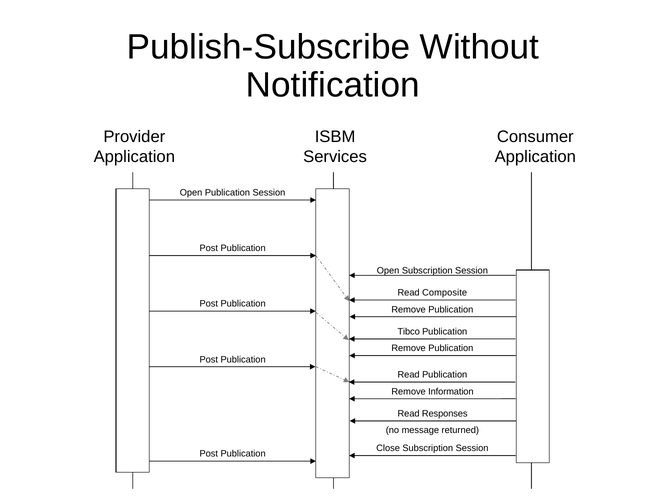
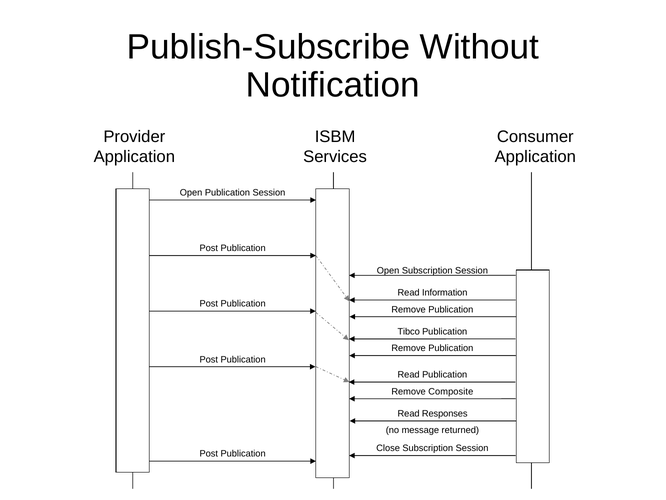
Composite: Composite -> Information (445, 293)
Information: Information -> Composite (451, 391)
